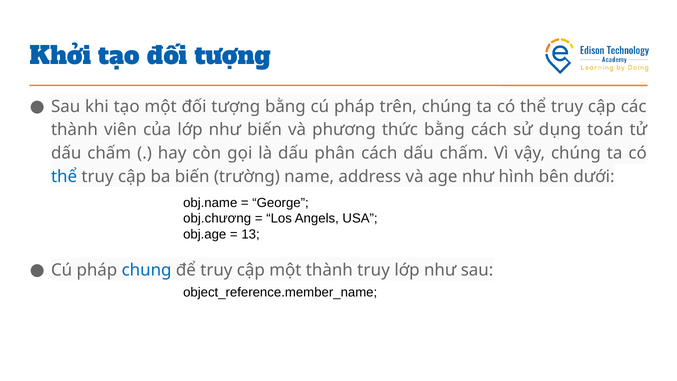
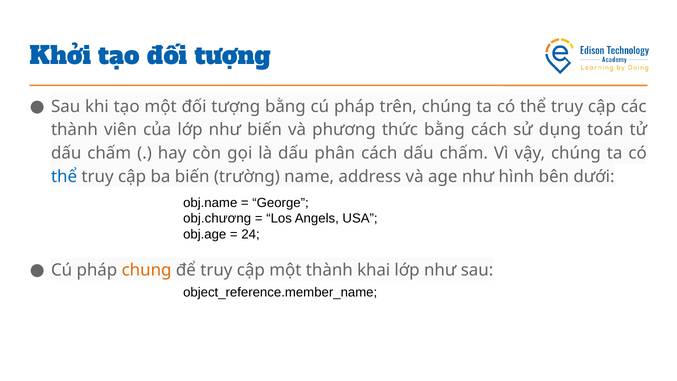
13: 13 -> 24 (251, 234)
chung colour: blue -> orange (147, 270)
thành truy: truy -> khai (374, 270)
